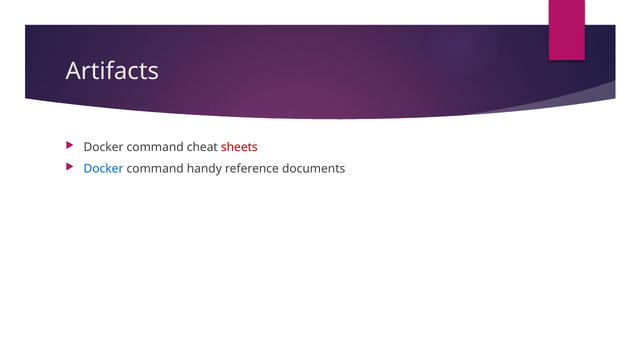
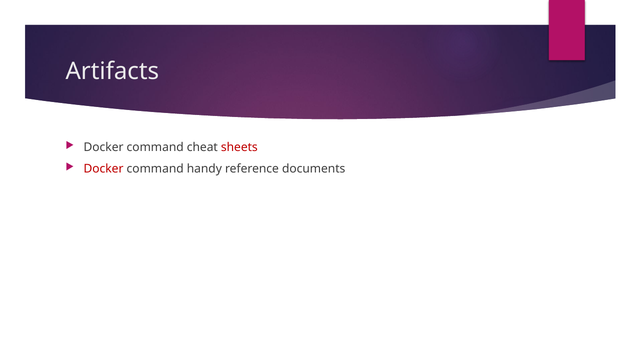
Docker colour: blue -> red (104, 168)
